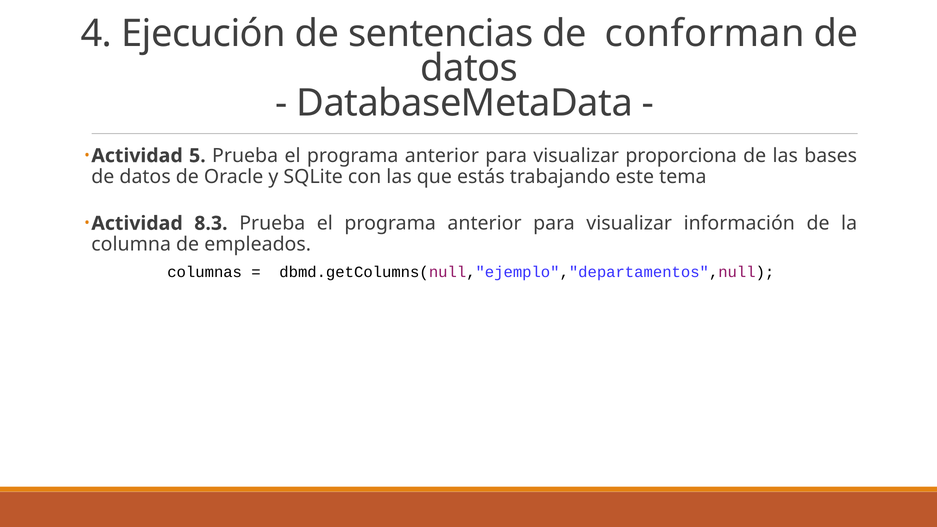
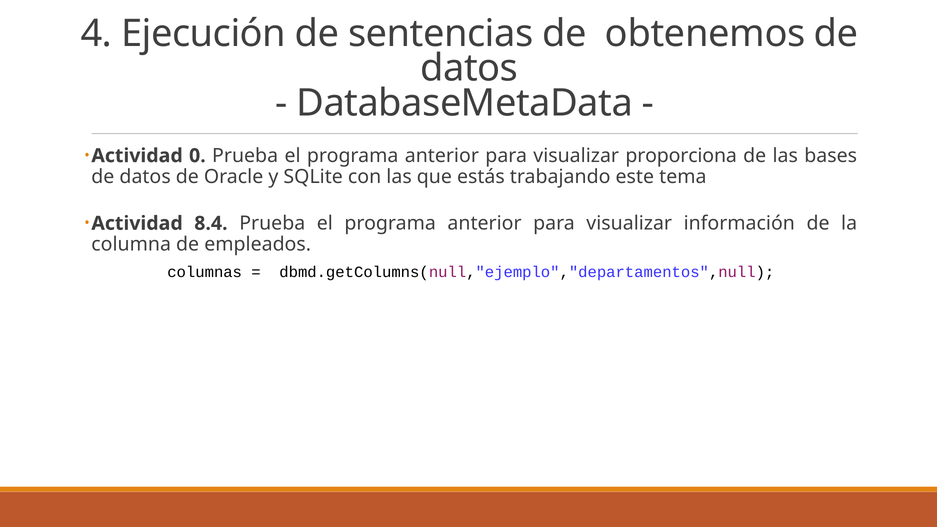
conforman: conforman -> obtenemos (705, 33)
5: 5 -> 0 (197, 156)
8.3: 8.3 -> 8.4 (211, 223)
